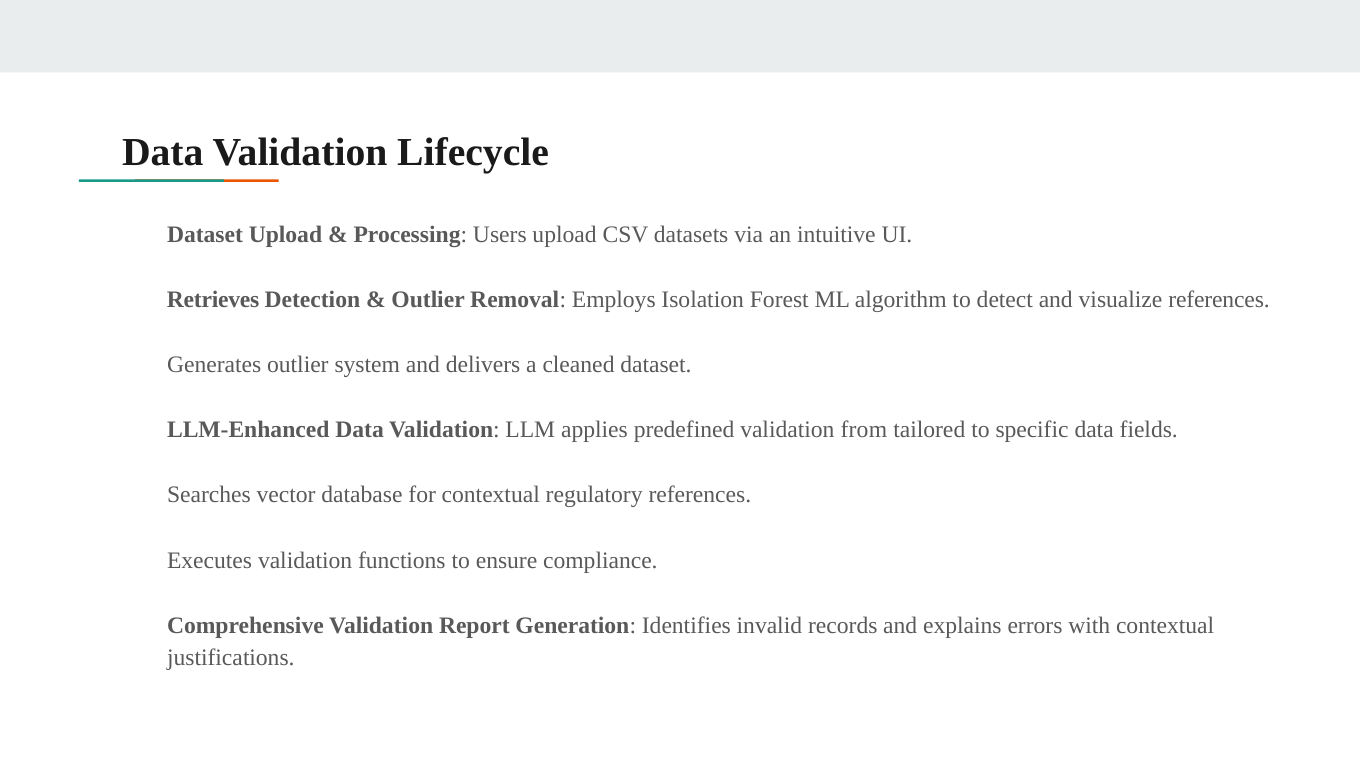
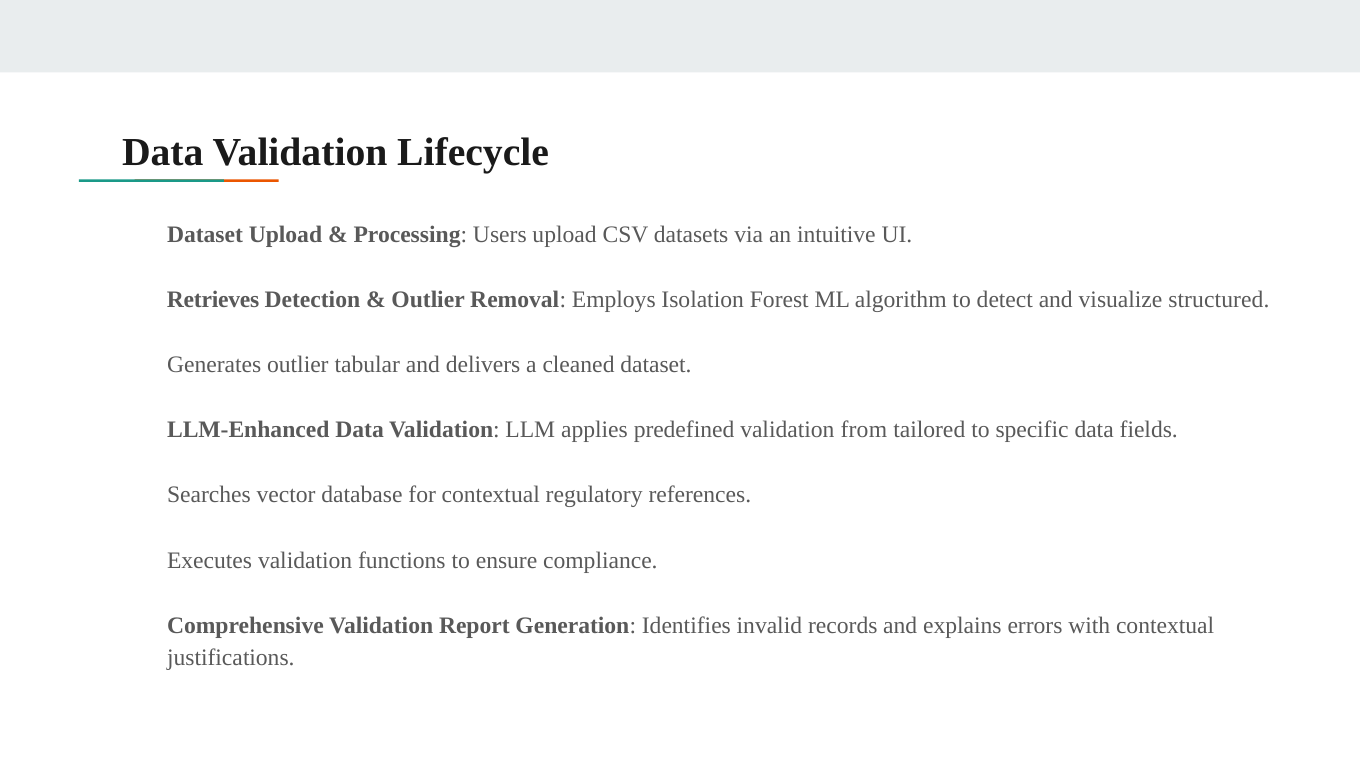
visualize references: references -> structured (1219, 300)
system: system -> tabular (367, 365)
